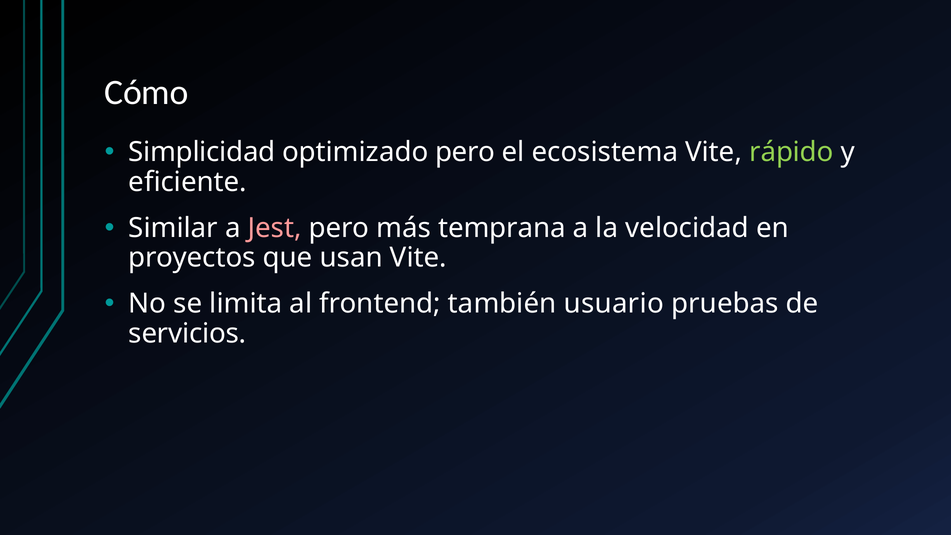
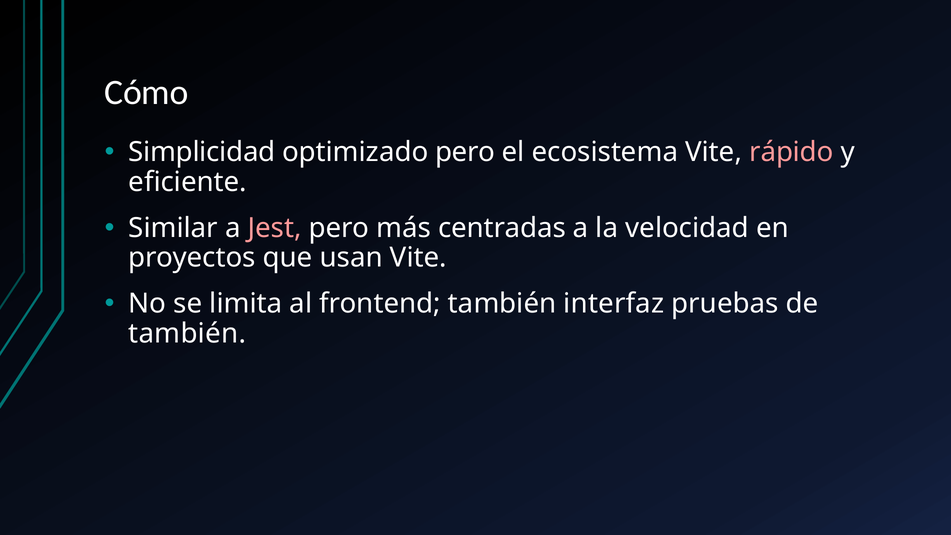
rápido colour: light green -> pink (791, 152)
temprana: temprana -> centradas (502, 228)
usuario: usuario -> interfaz (614, 304)
servicios: servicios -> también (187, 334)
